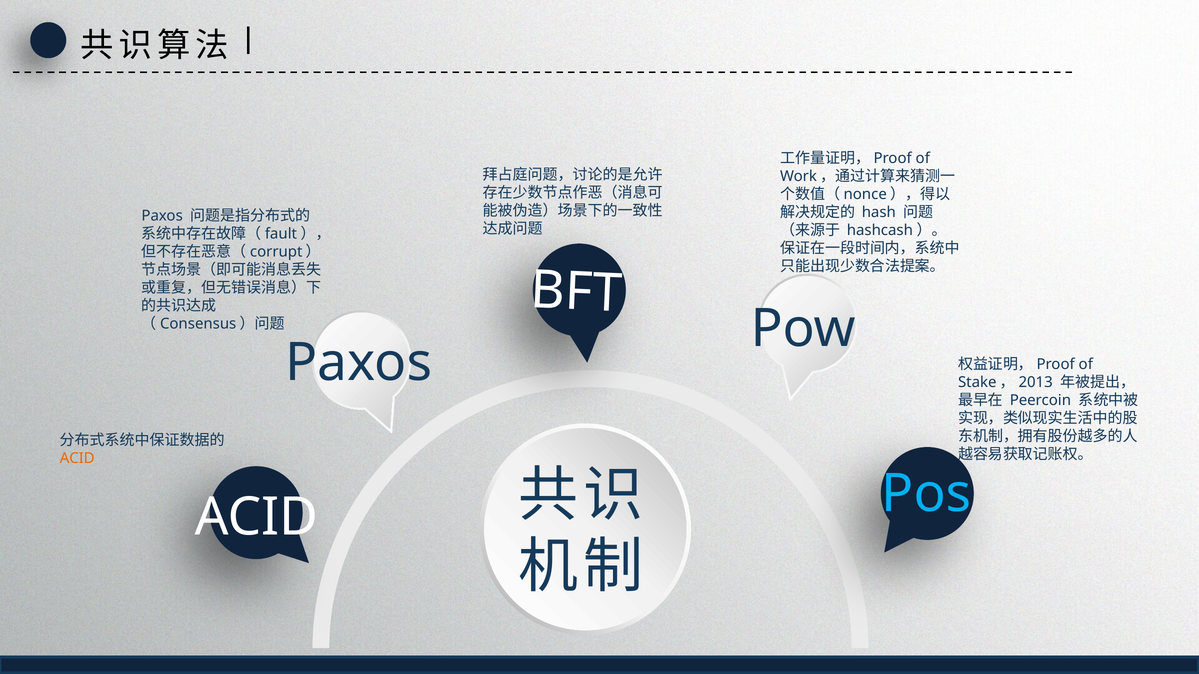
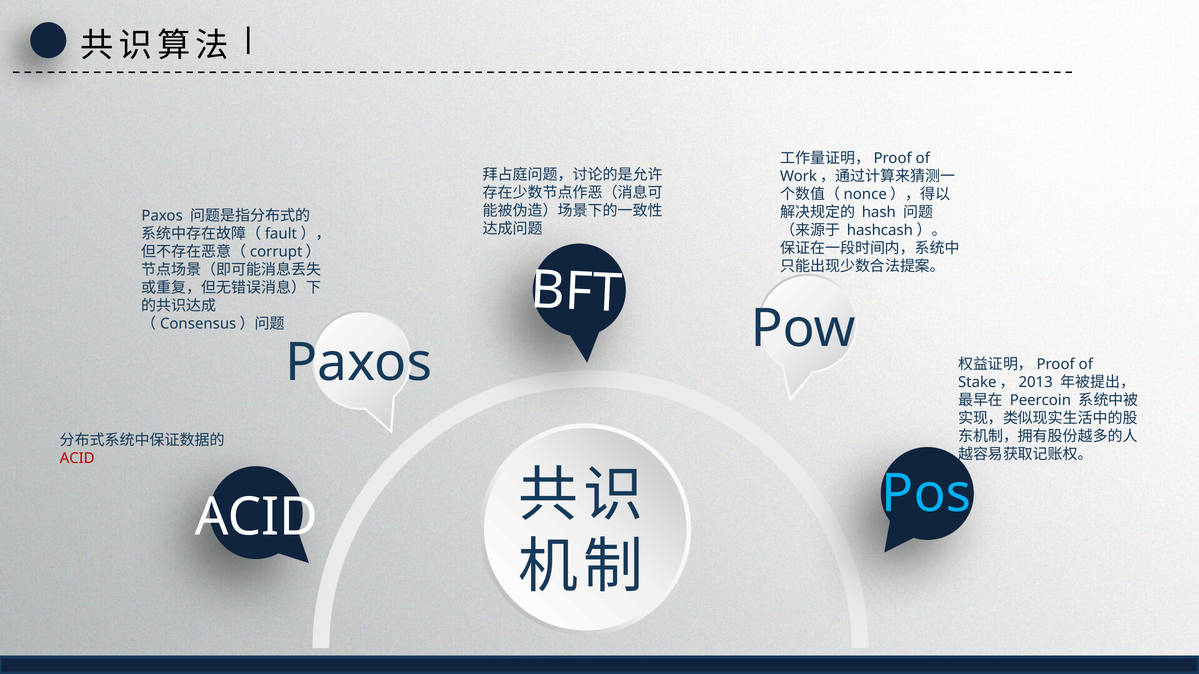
ACID colour: orange -> red (77, 459)
